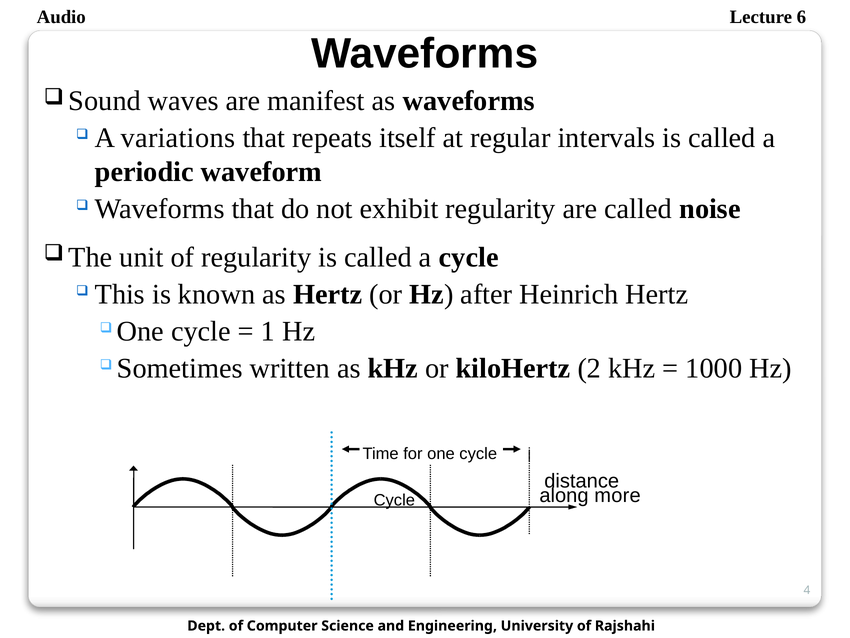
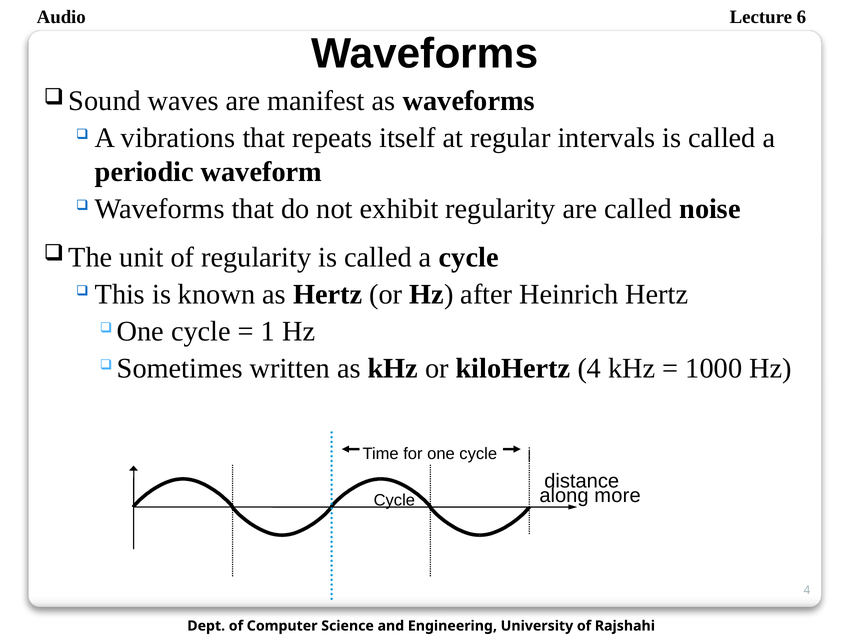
variations: variations -> vibrations (178, 138)
kiloHertz 2: 2 -> 4 (589, 368)
